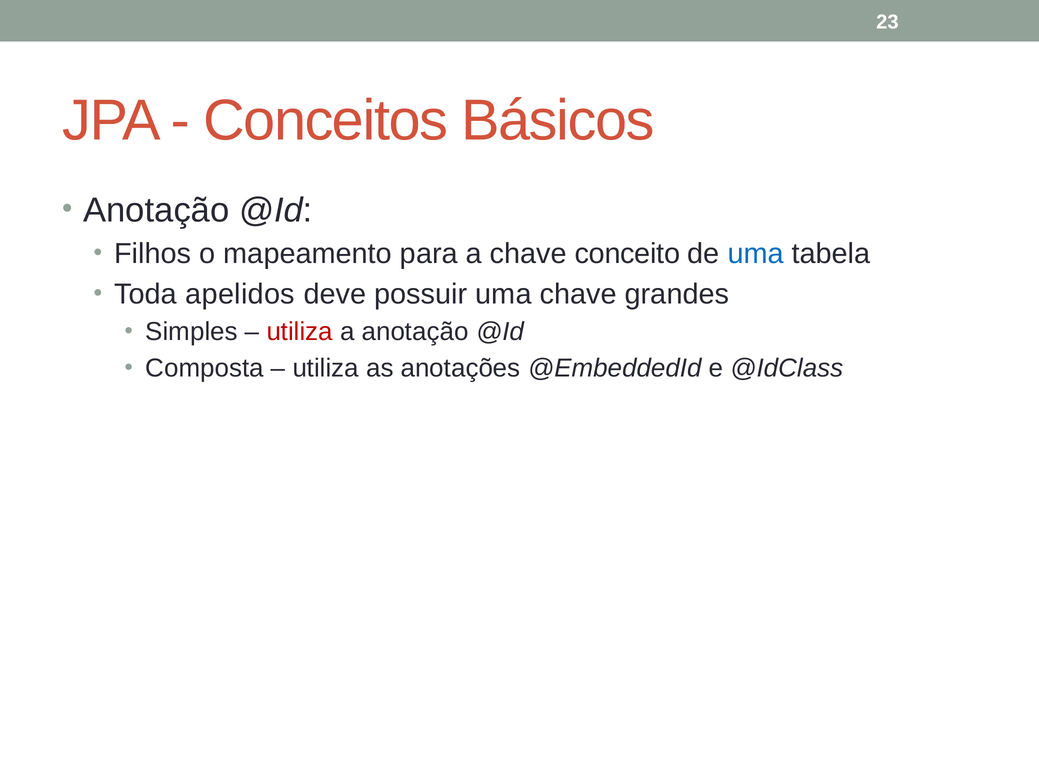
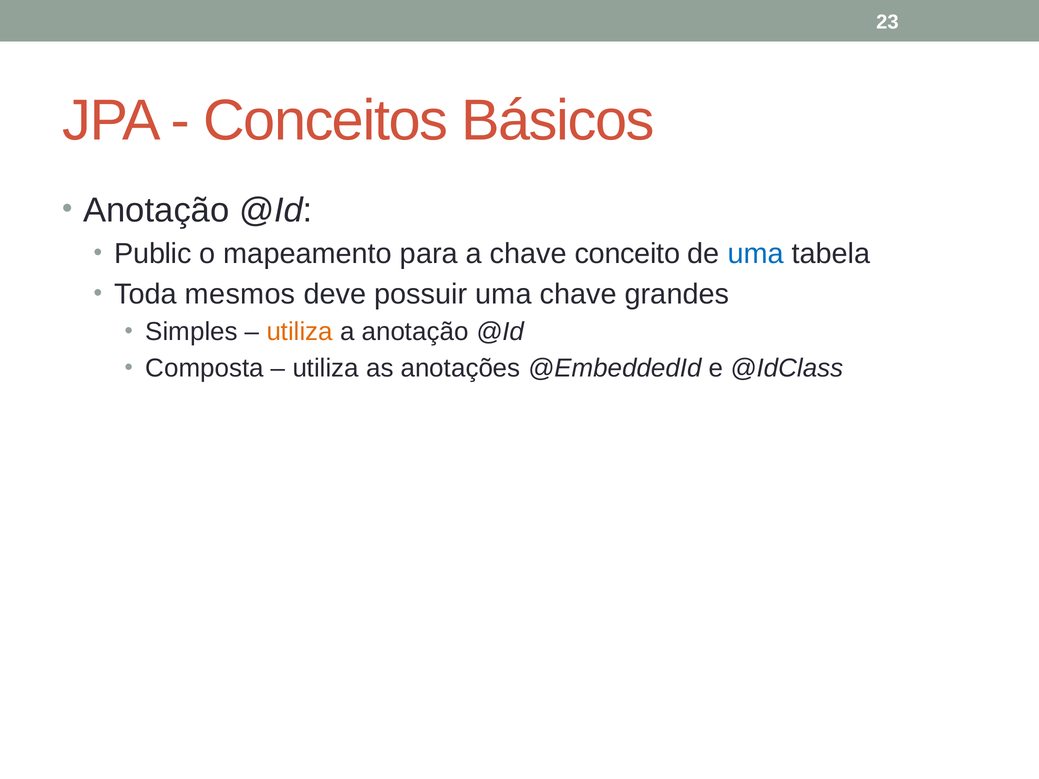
Filhos: Filhos -> Public (153, 254)
apelidos: apelidos -> mesmos (240, 294)
utiliza colour: red -> orange (300, 332)
